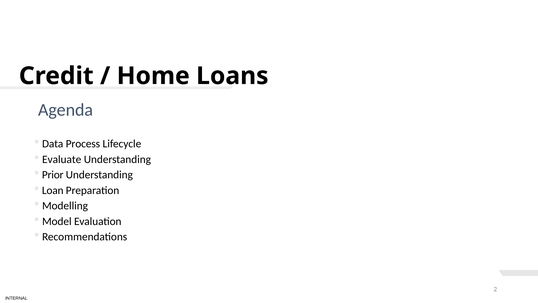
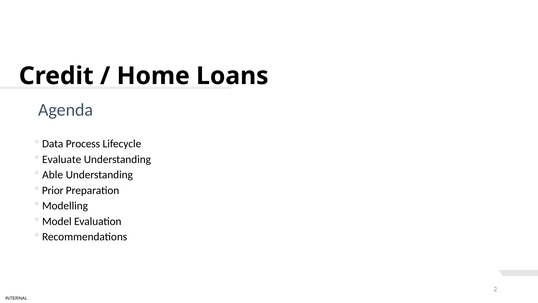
Prior: Prior -> Able (53, 175)
Loan: Loan -> Prior (53, 190)
